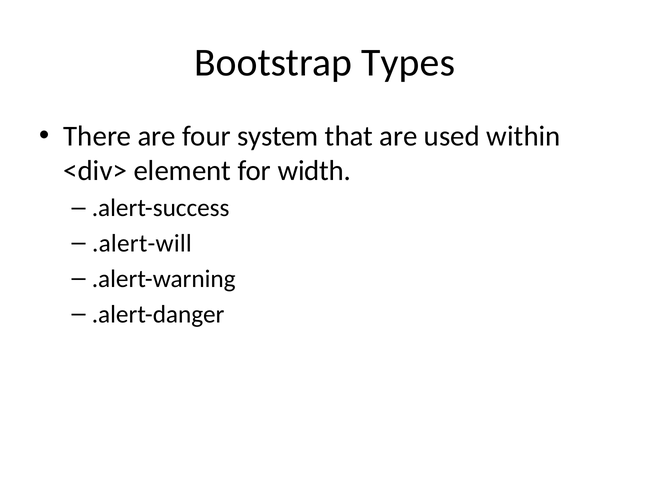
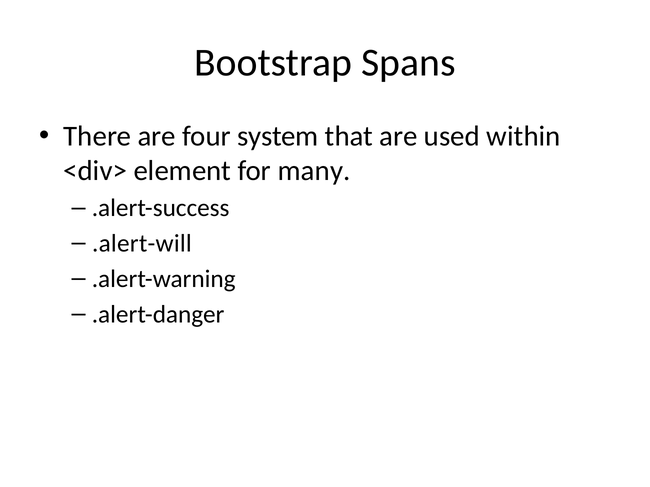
Types: Types -> Spans (408, 63)
width: width -> many (314, 171)
